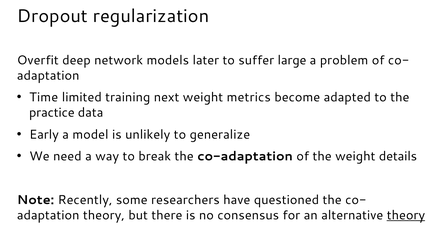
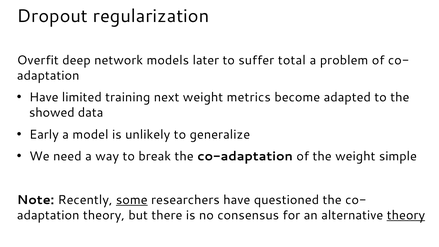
large: large -> total (292, 60)
Time: Time -> Have (44, 97)
practice: practice -> showed (52, 113)
details: details -> simple (398, 156)
some underline: none -> present (132, 200)
